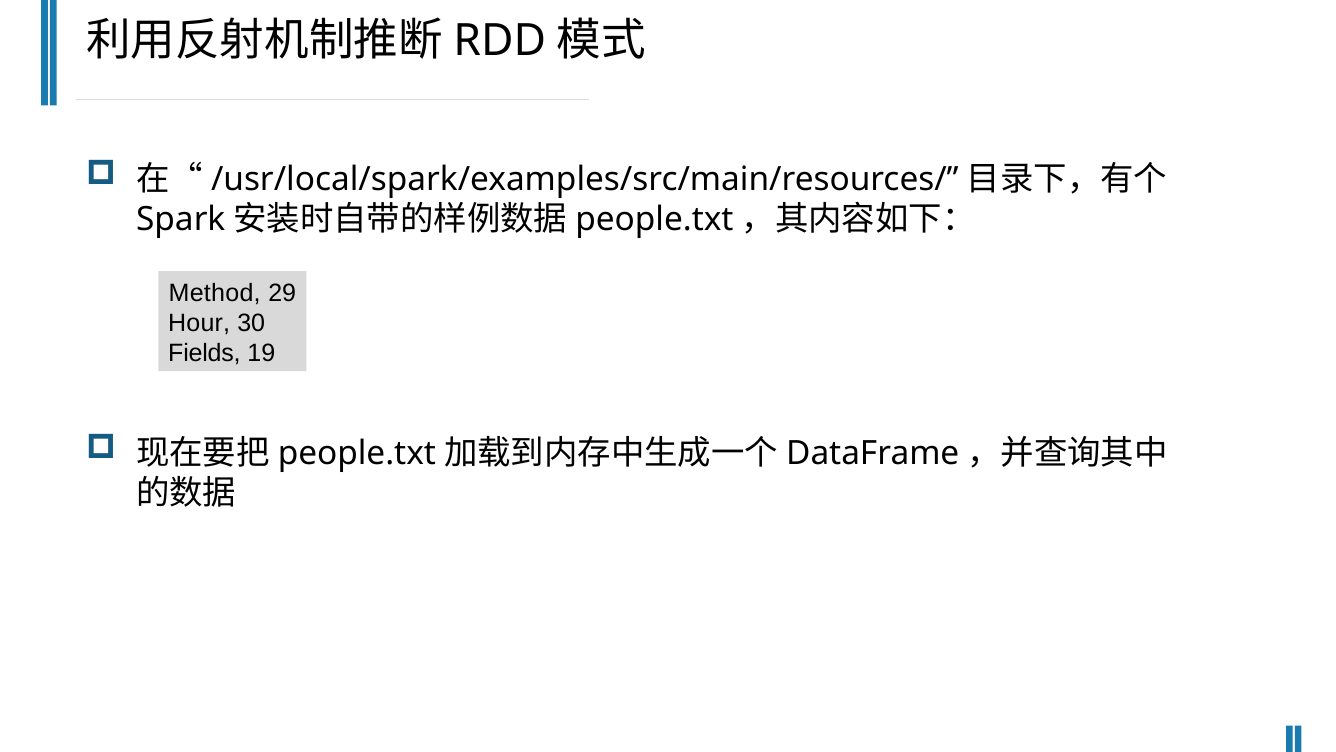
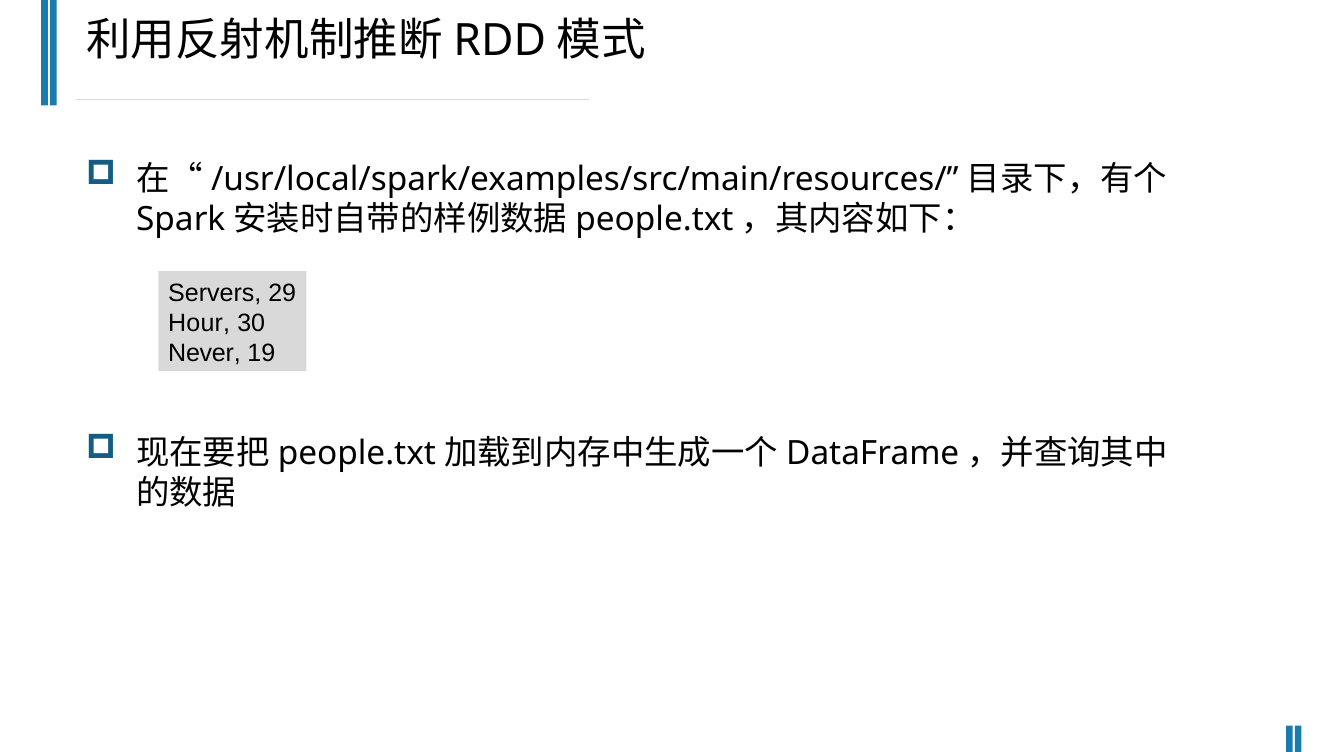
Method: Method -> Servers (215, 293)
Fields: Fields -> Never (204, 353)
